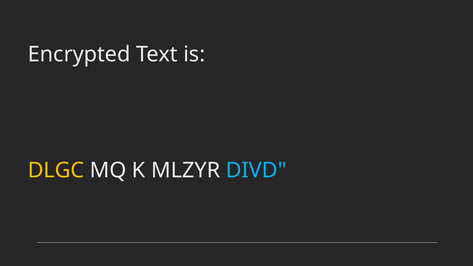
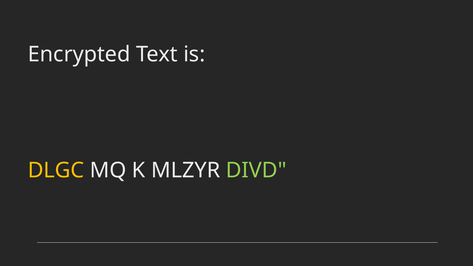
DIVD colour: light blue -> light green (256, 170)
